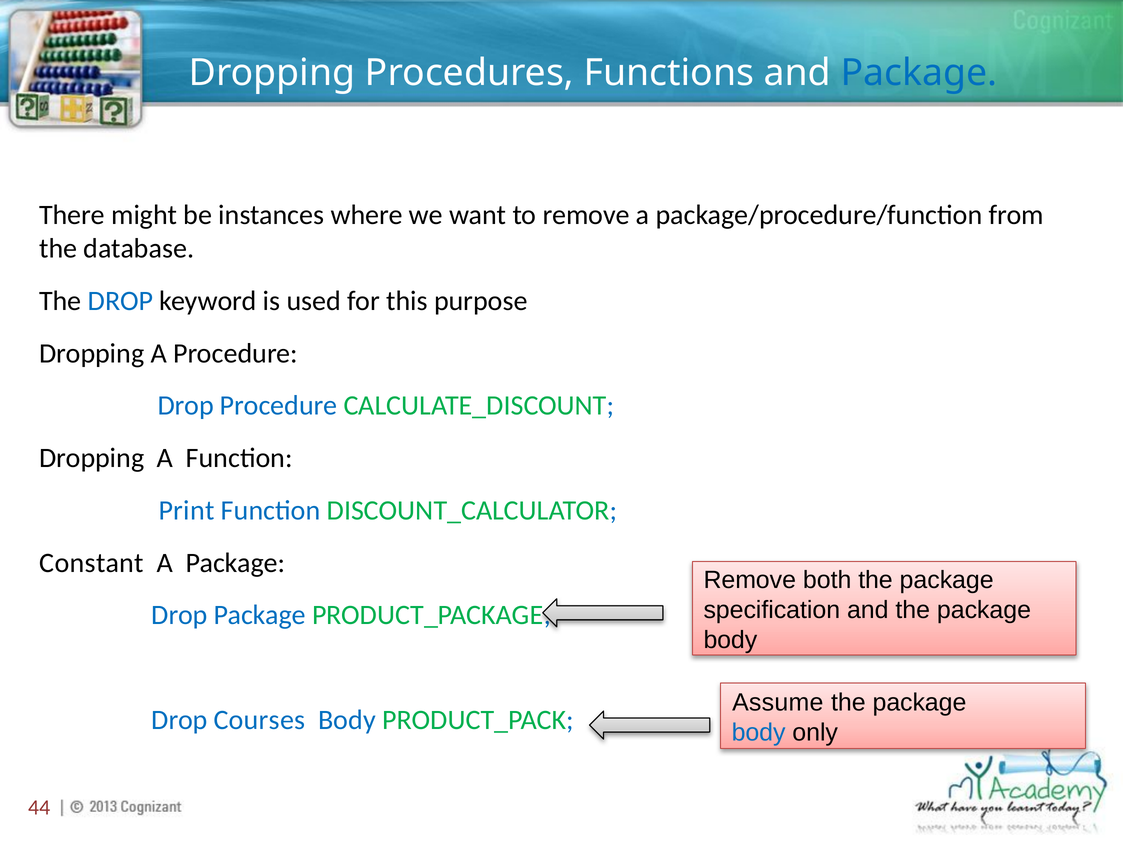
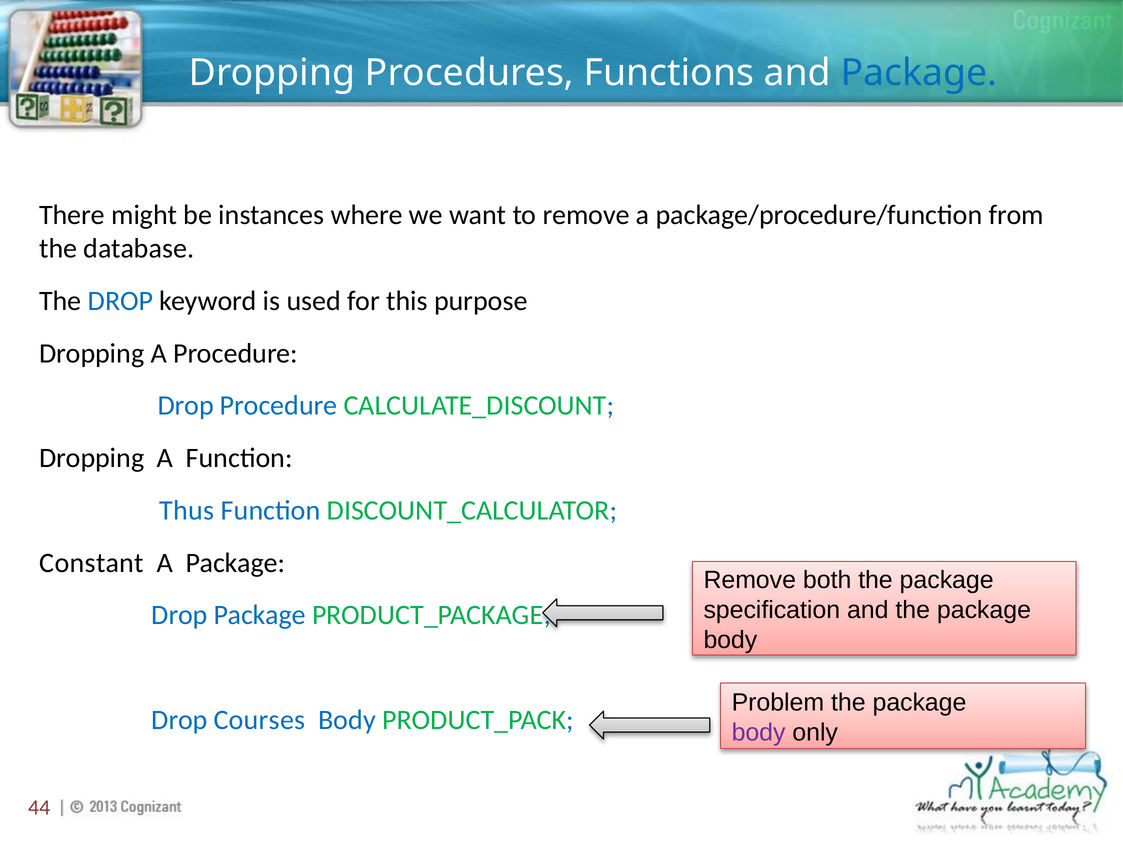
Print: Print -> Thus (187, 511)
Assume: Assume -> Problem (778, 703)
body colour: blue -> purple (759, 733)
